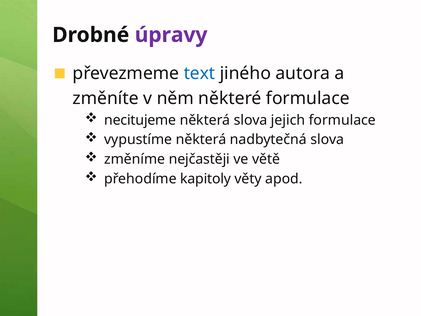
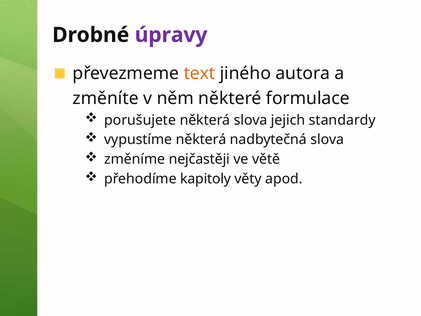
text colour: blue -> orange (200, 73)
necitujeme: necitujeme -> porušujete (140, 120)
jejich formulace: formulace -> standardy (342, 120)
